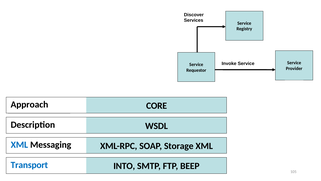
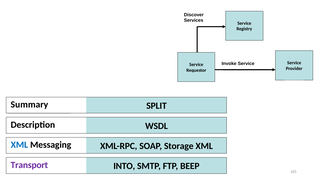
Approach: Approach -> Summary (29, 104)
CORE: CORE -> SPLIT (157, 106)
Transport colour: blue -> purple (29, 165)
